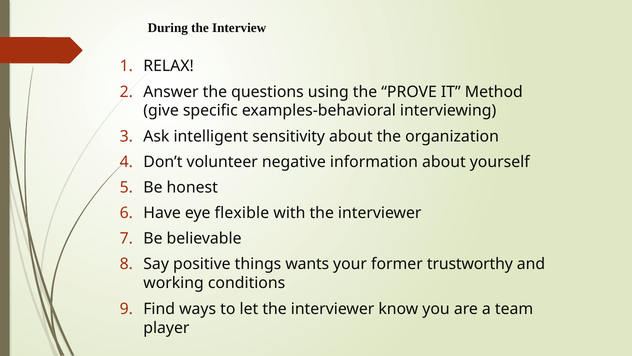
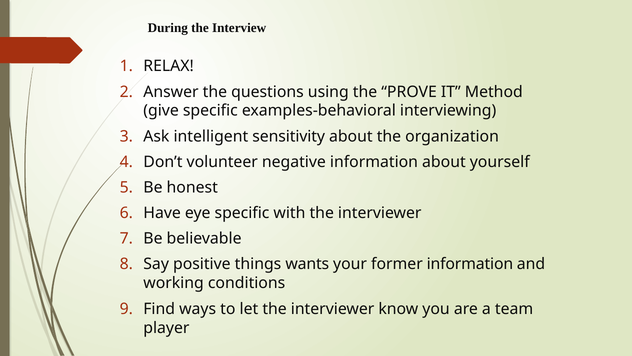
eye flexible: flexible -> specific (242, 213)
former trustworthy: trustworthy -> information (470, 264)
